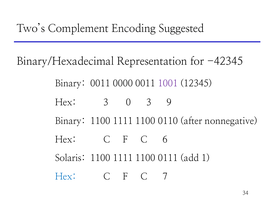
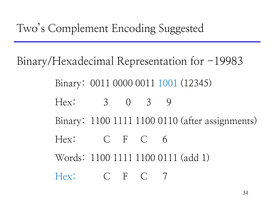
-42345: -42345 -> -19983 (225, 61)
1001 colour: purple -> blue (168, 84)
nonnegative: nonnegative -> assignments (231, 121)
Solaris: Solaris -> Words (70, 158)
